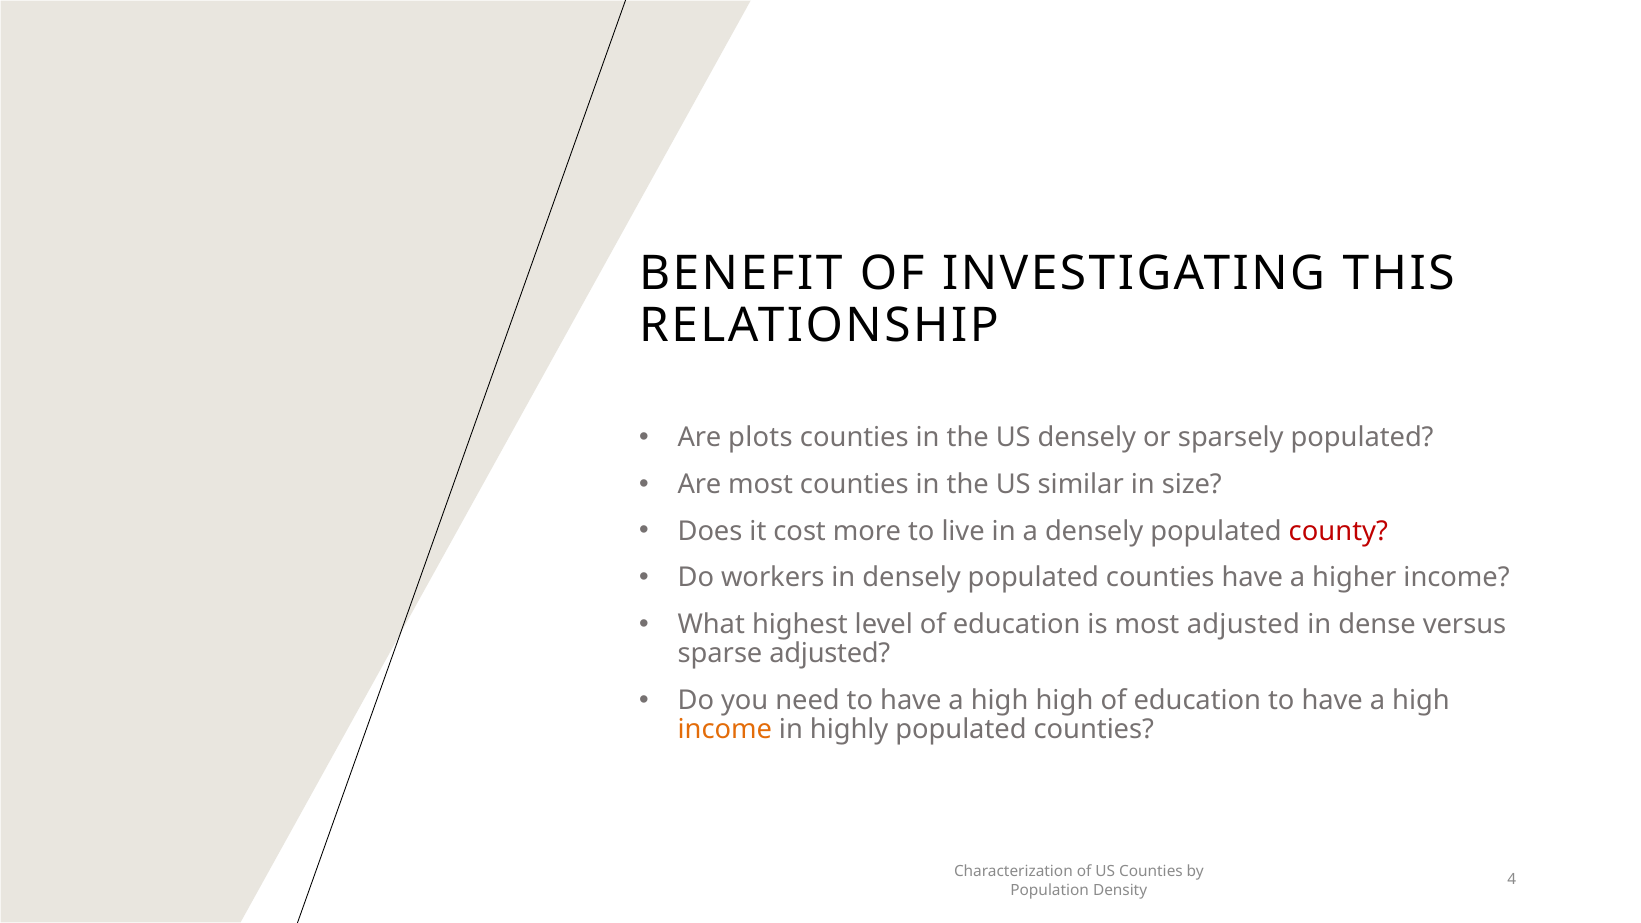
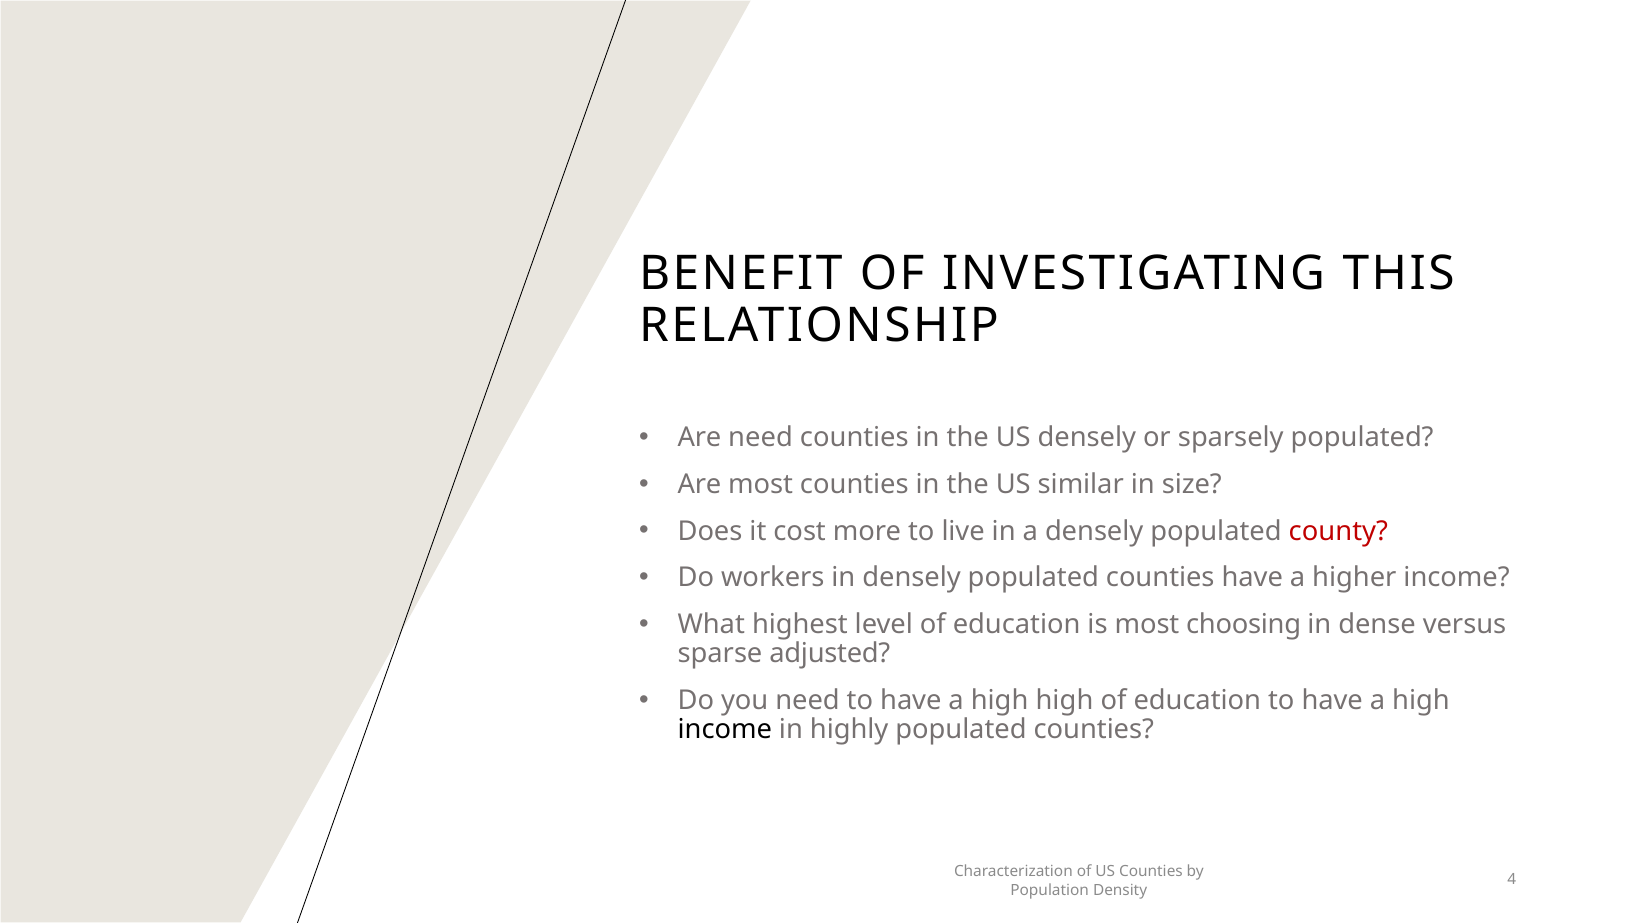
Are plots: plots -> need (761, 438)
most adjusted: adjusted -> choosing (1244, 624)
income colour: orange -> black (725, 730)
